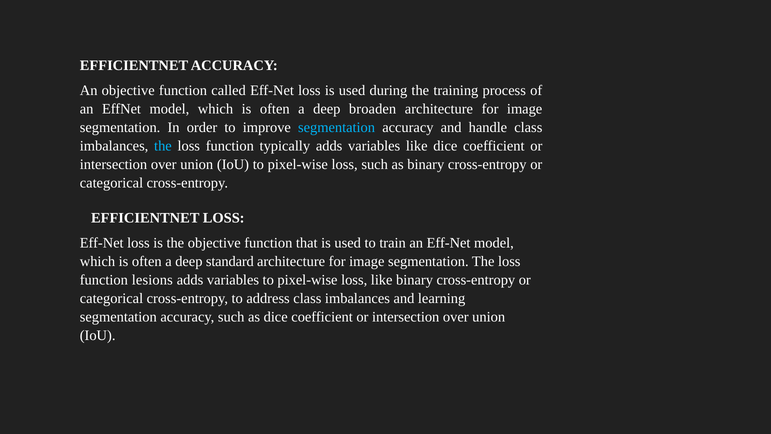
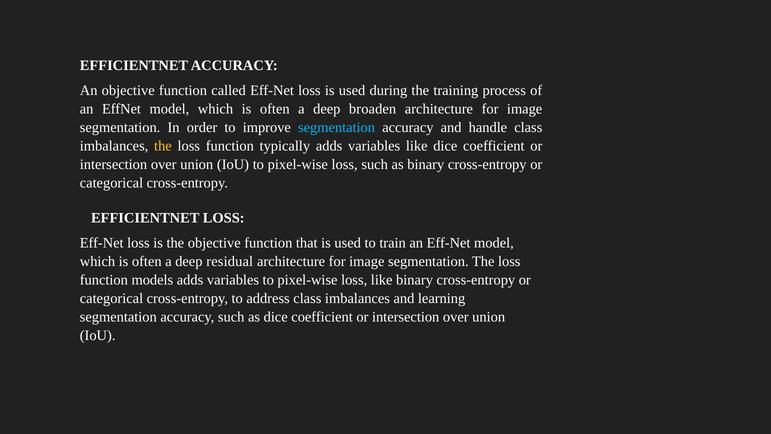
the colour: light blue -> yellow (163, 146)
standard: standard -> residual (230, 261)
lesions: lesions -> models (152, 280)
